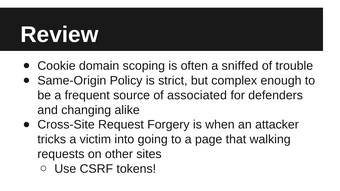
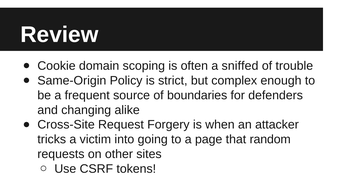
associated: associated -> boundaries (197, 95)
walking: walking -> random (270, 140)
